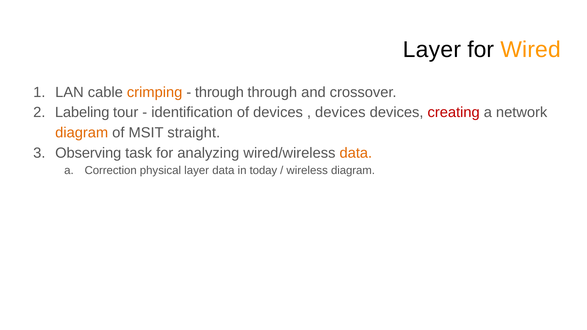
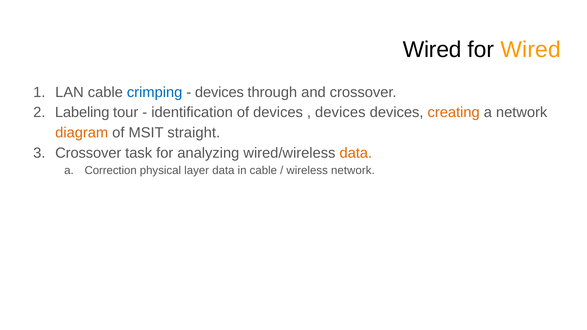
Layer: Layer -> Wired (432, 50)
crimping colour: orange -> blue (155, 92)
through: through -> devices (219, 92)
creating colour: red -> orange (454, 113)
Observing: Observing -> Crossover (88, 153)
in today: today -> cable (263, 171)
wireless diagram: diagram -> network (353, 171)
